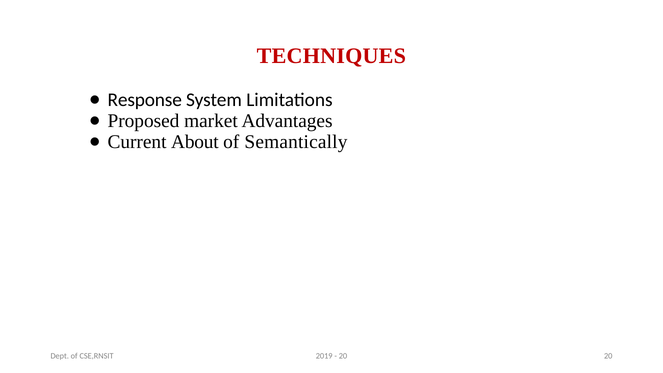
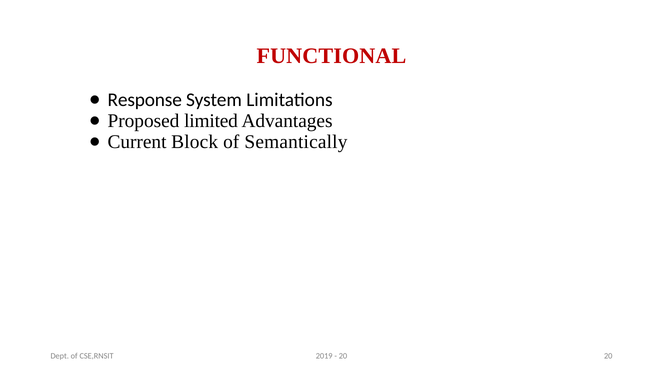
TECHNIQUES: TECHNIQUES -> FUNCTIONAL (331, 56)
market: market -> limited (211, 121)
About: About -> Block (195, 142)
